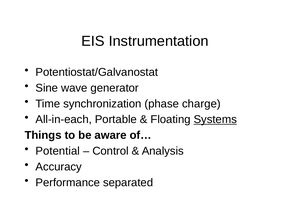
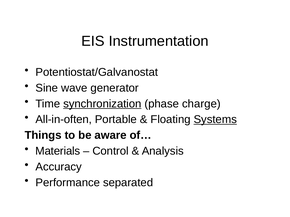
synchronization underline: none -> present (102, 104)
All-in-each: All-in-each -> All-in-often (64, 120)
Potential: Potential -> Materials (58, 151)
